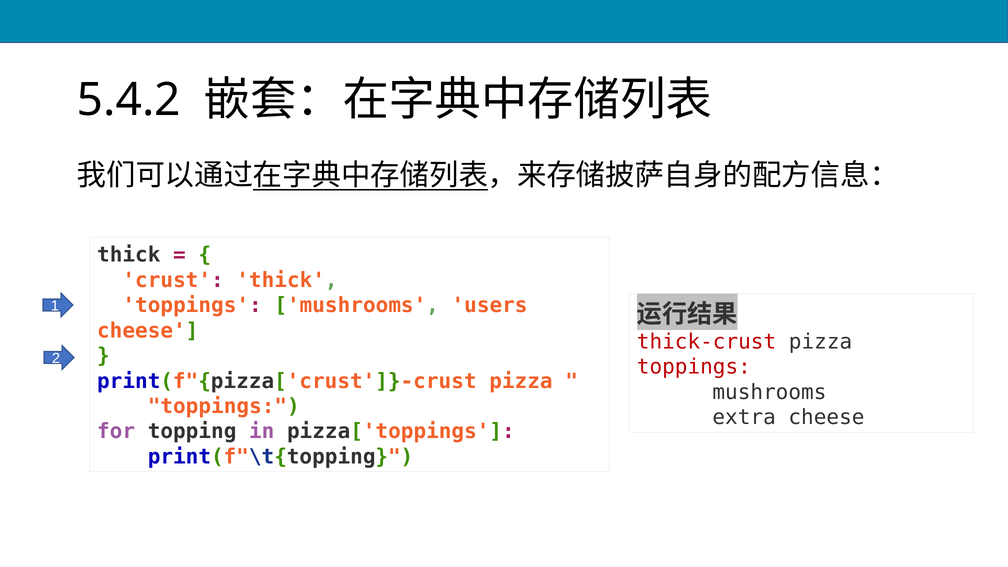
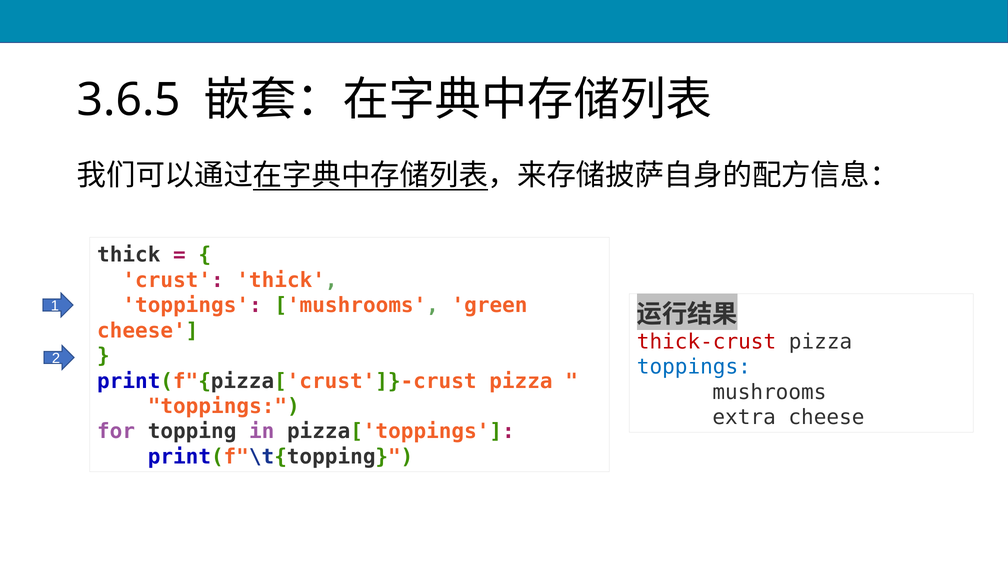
5.4.2: 5.4.2 -> 3.6.5 (129, 100)
users: users -> green (490, 305)
toppings colour: red -> blue (694, 367)
